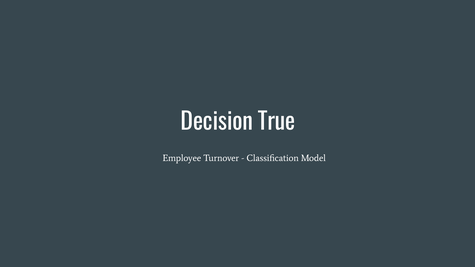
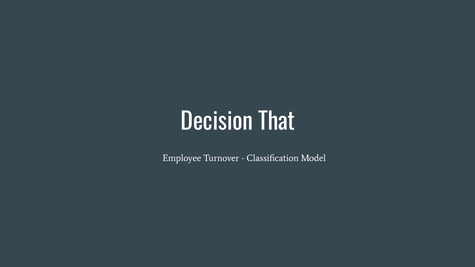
True: True -> That (277, 122)
